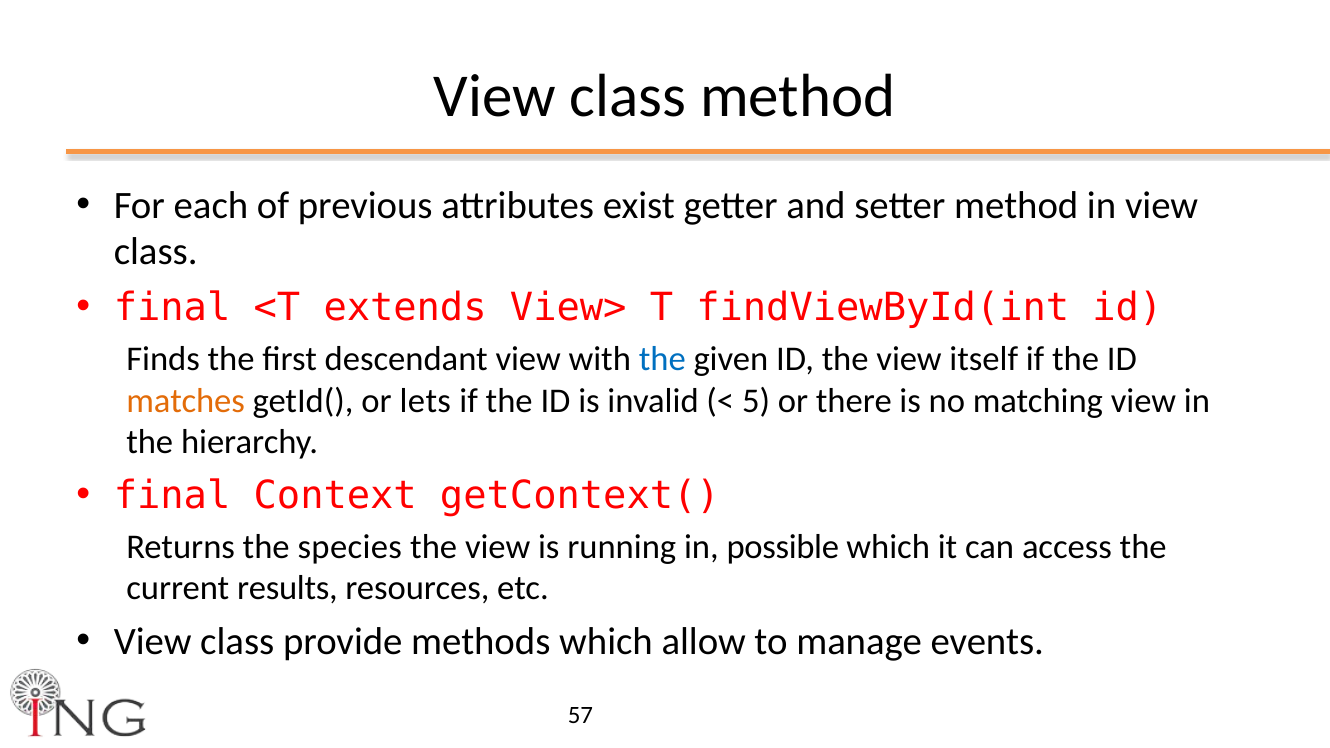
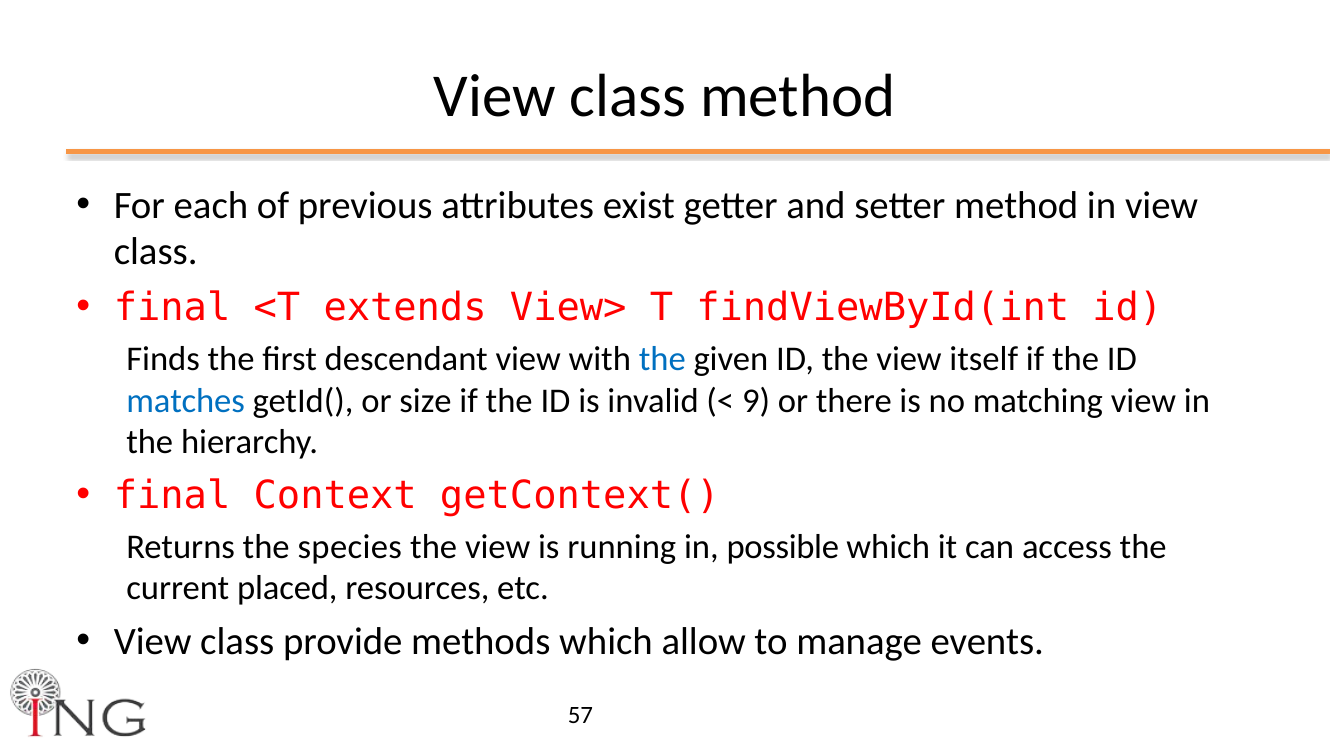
matches colour: orange -> blue (186, 401)
lets: lets -> size (426, 401)
5: 5 -> 9 (756, 401)
results: results -> placed (287, 589)
